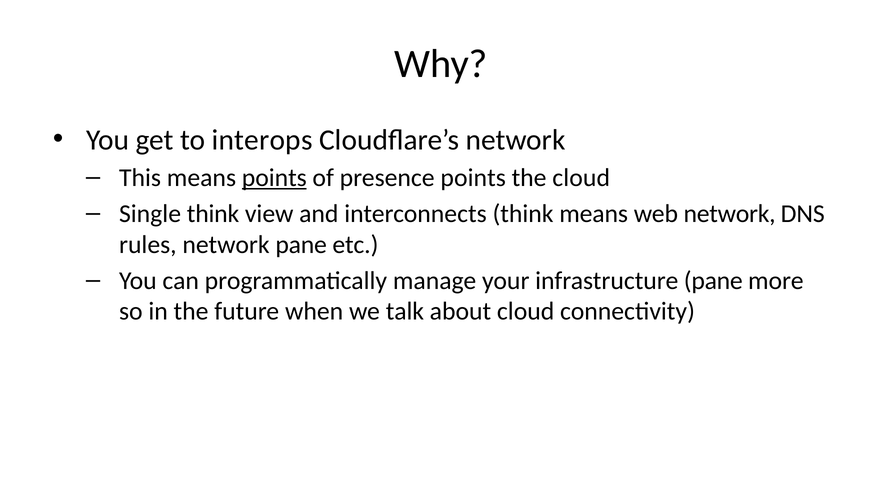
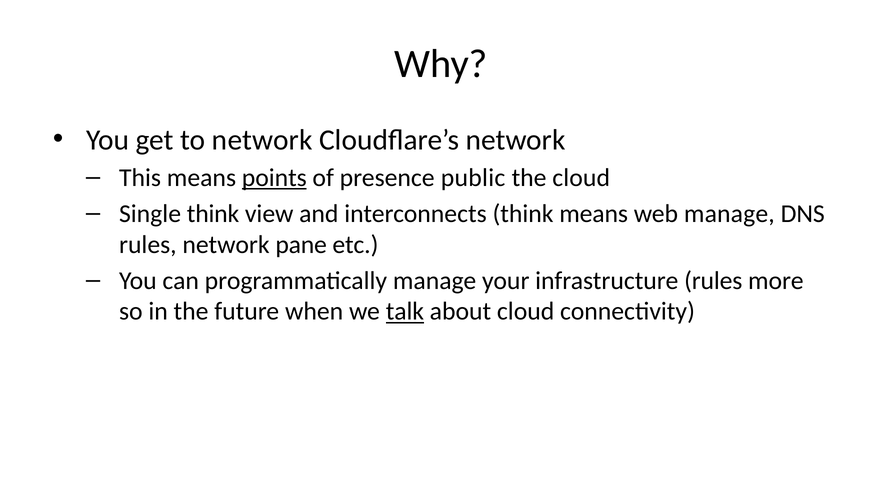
to interops: interops -> network (262, 140)
presence points: points -> public (473, 178)
web network: network -> manage (729, 214)
infrastructure pane: pane -> rules (713, 281)
talk underline: none -> present (405, 312)
